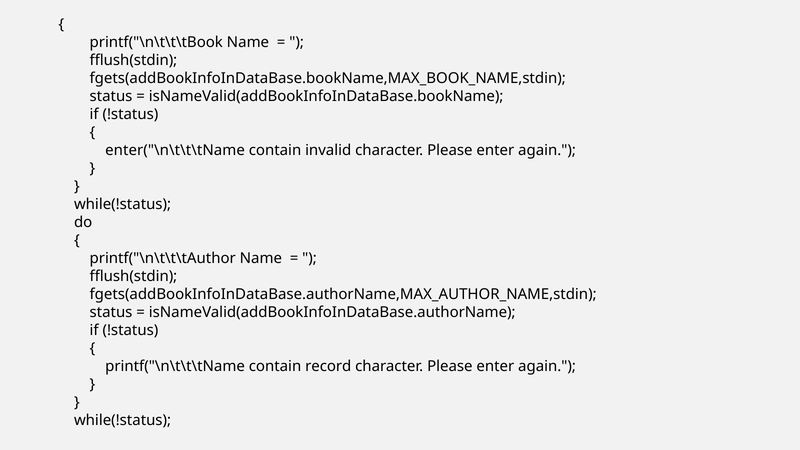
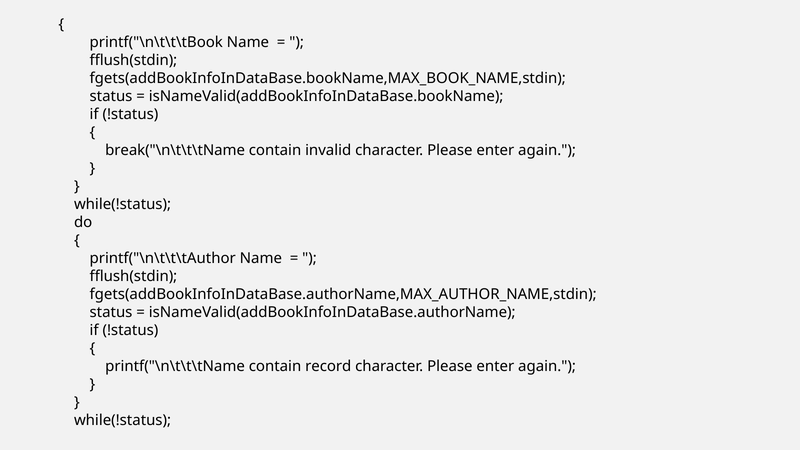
enter("\n\t\t\tName: enter("\n\t\t\tName -> break("\n\t\t\tName (175, 150)
